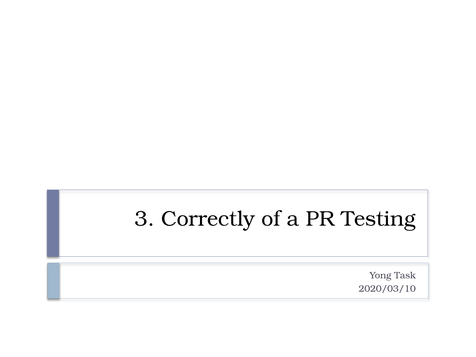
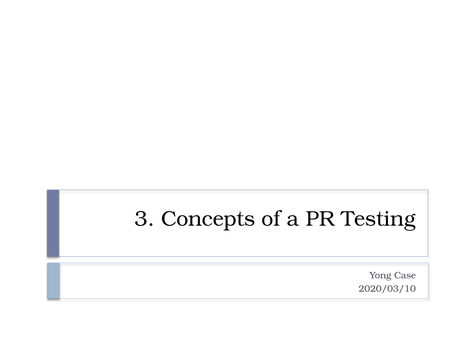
Correctly: Correctly -> Concepts (208, 219)
Task: Task -> Case (405, 275)
